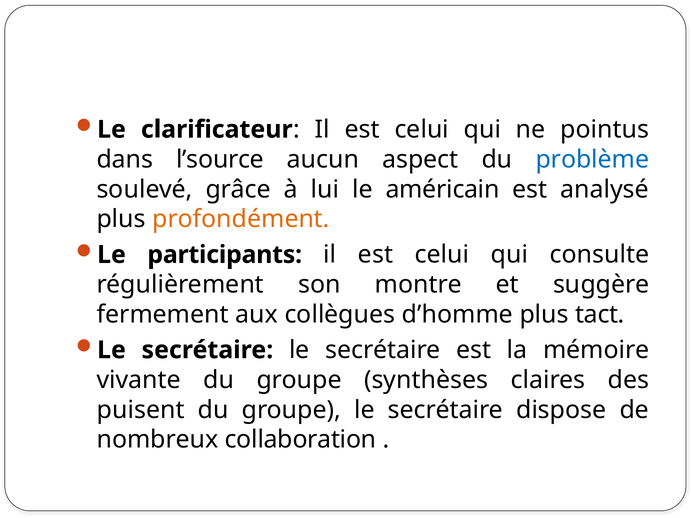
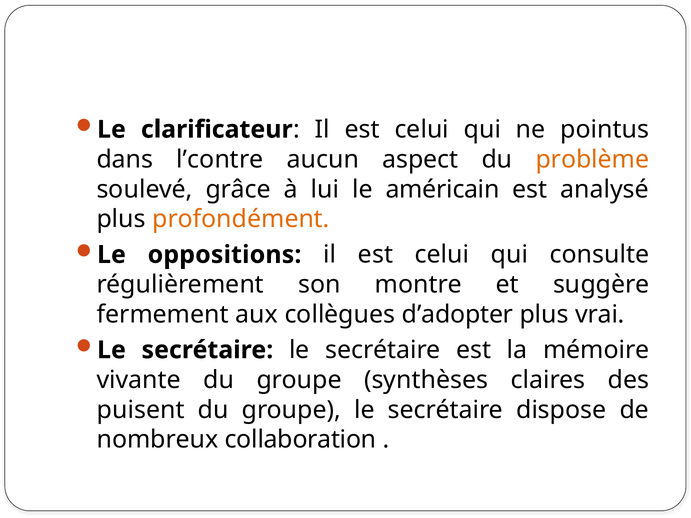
l’source: l’source -> l’contre (220, 159)
problème colour: blue -> orange (592, 159)
participants: participants -> oppositions (225, 255)
d’homme: d’homme -> d’adopter (458, 315)
tact: tact -> vrai (600, 315)
